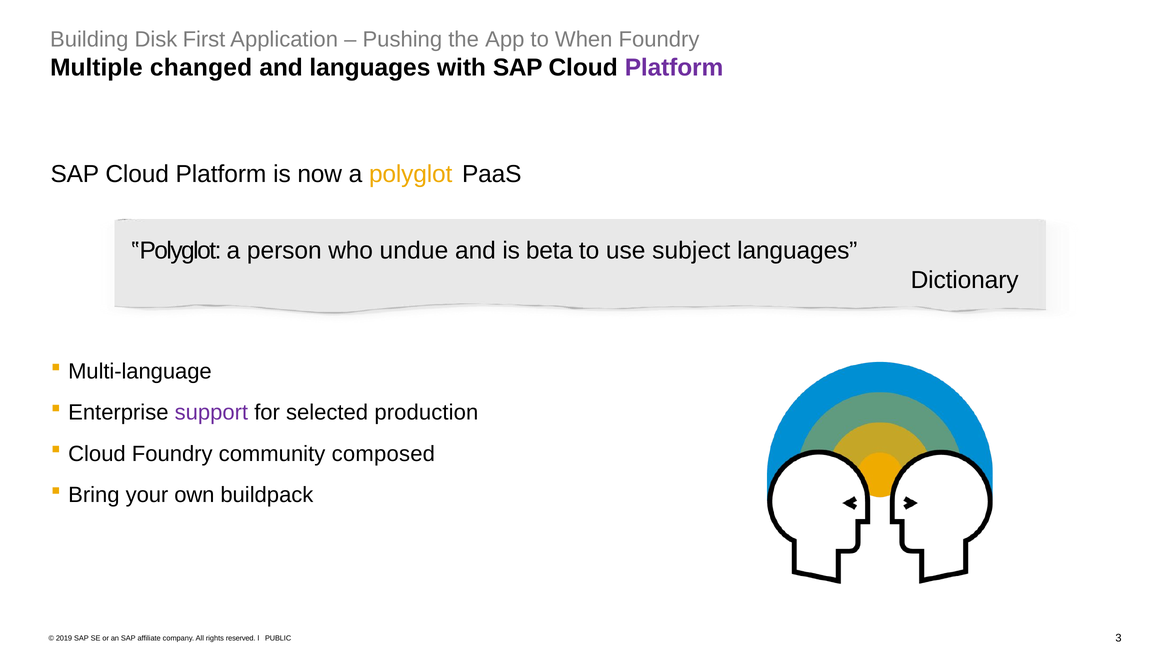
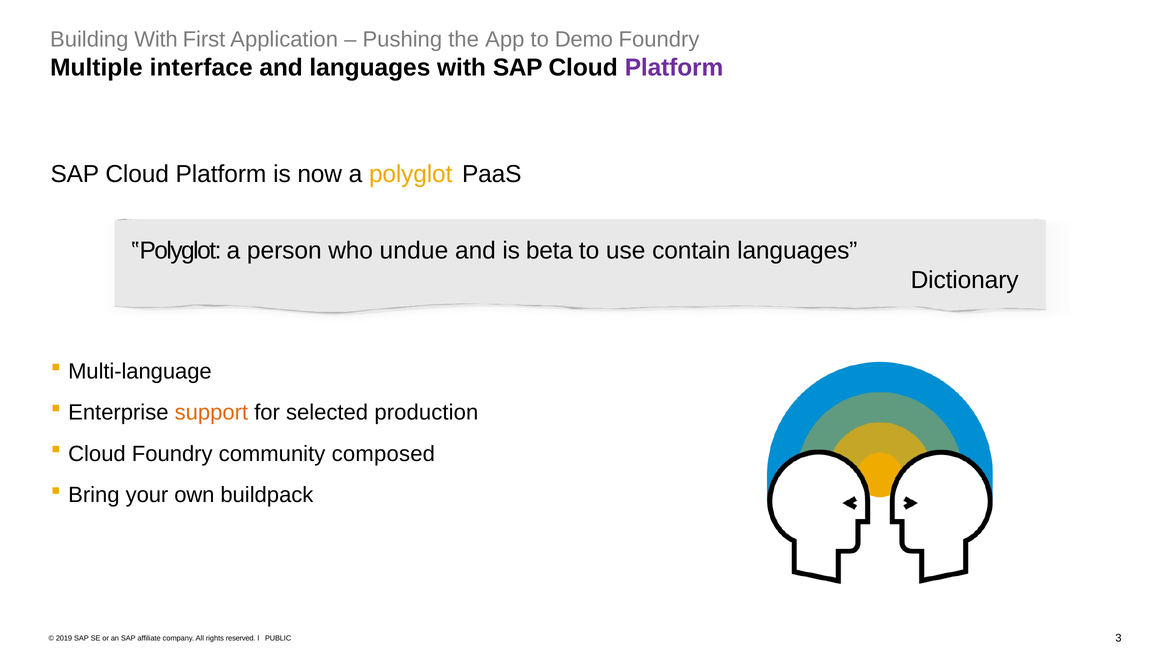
Building Disk: Disk -> With (156, 39)
When: When -> Demo (584, 39)
changed: changed -> interface (201, 67)
subject: subject -> contain (691, 251)
support colour: purple -> orange (211, 412)
